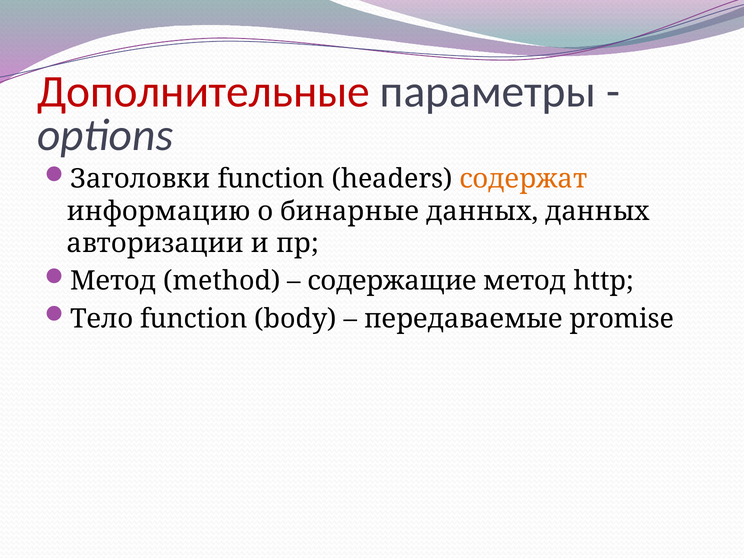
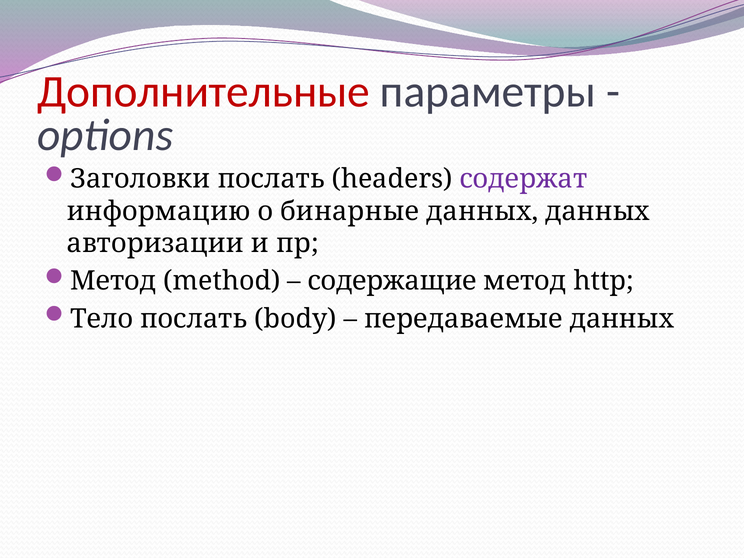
Заголовки function: function -> послать (271, 179)
содержат colour: orange -> purple (524, 179)
Тело function: function -> послать (194, 319)
передаваемые promise: promise -> данных (622, 319)
